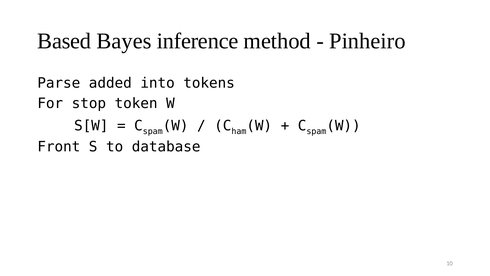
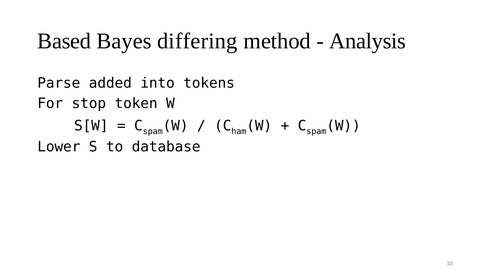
inference: inference -> differing (197, 41)
Pinheiro: Pinheiro -> Analysis (368, 41)
Front: Front -> Lower (59, 147)
